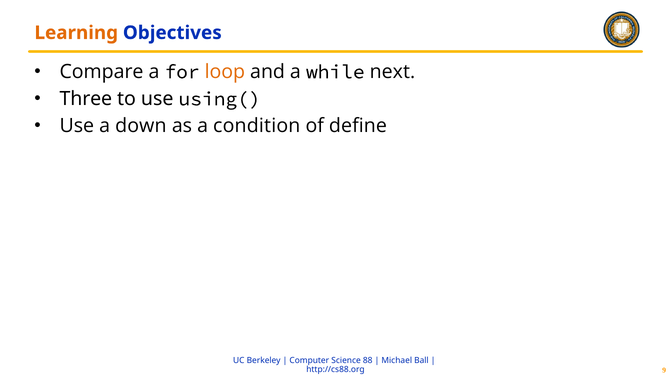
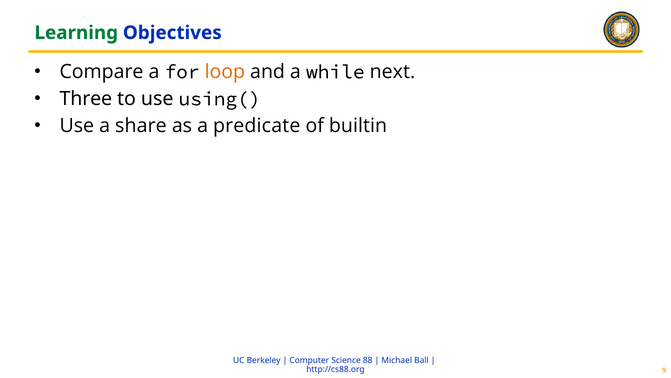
Learning colour: orange -> green (76, 33)
down: down -> share (141, 126)
condition: condition -> predicate (257, 126)
define: define -> builtin (358, 126)
